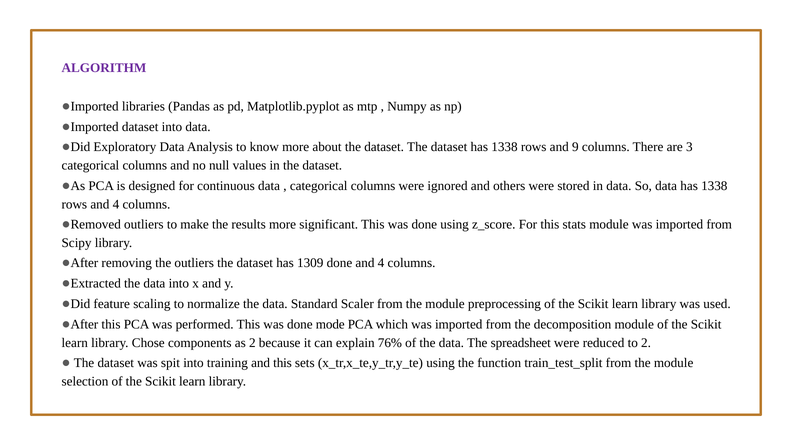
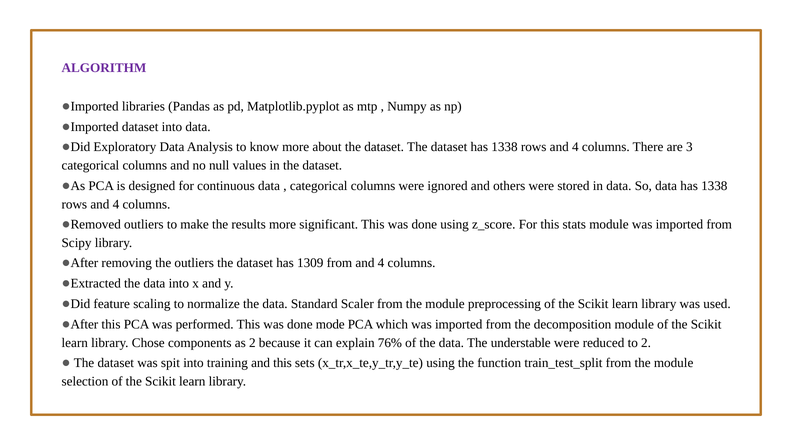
9: 9 -> 4 (575, 147)
1309 done: done -> from (339, 263)
spreadsheet: spreadsheet -> understable (521, 343)
